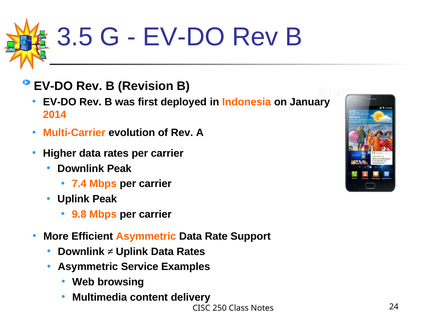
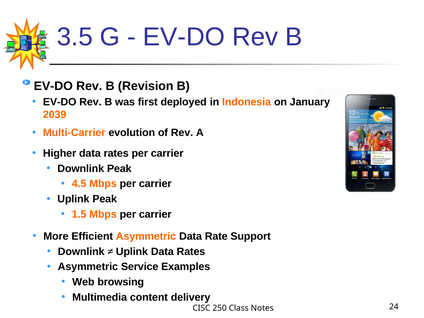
2014: 2014 -> 2039 (55, 115)
7.4: 7.4 -> 4.5 (79, 184)
9.8: 9.8 -> 1.5 (79, 214)
